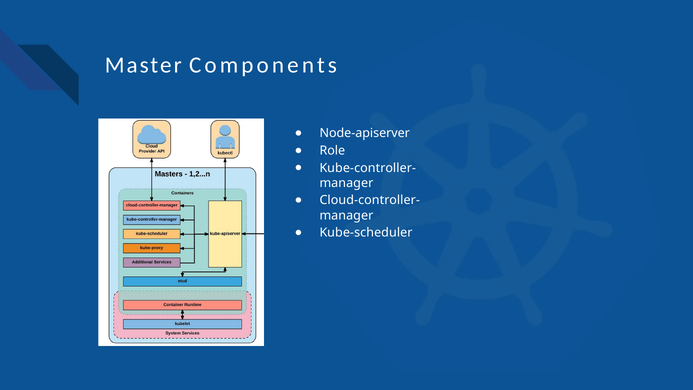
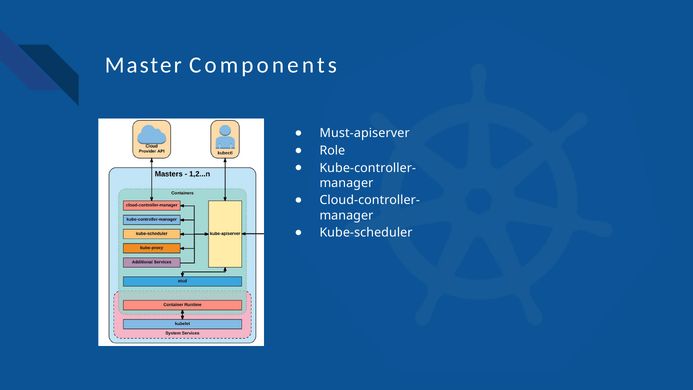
Node-apiserver: Node-apiserver -> Must-apiserver (365, 133)
